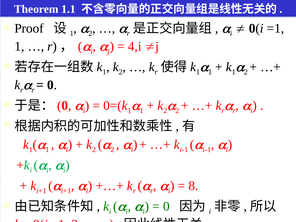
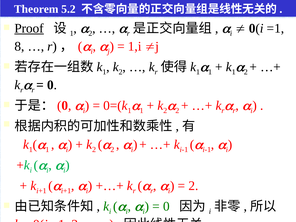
1.1: 1.1 -> 5.2 (69, 9)
Proof underline: none -> present (29, 28)
1: 1 -> 8 (19, 46)
4,i: 4,i -> 1,i (135, 46)
8: 8 -> 2 (193, 186)
